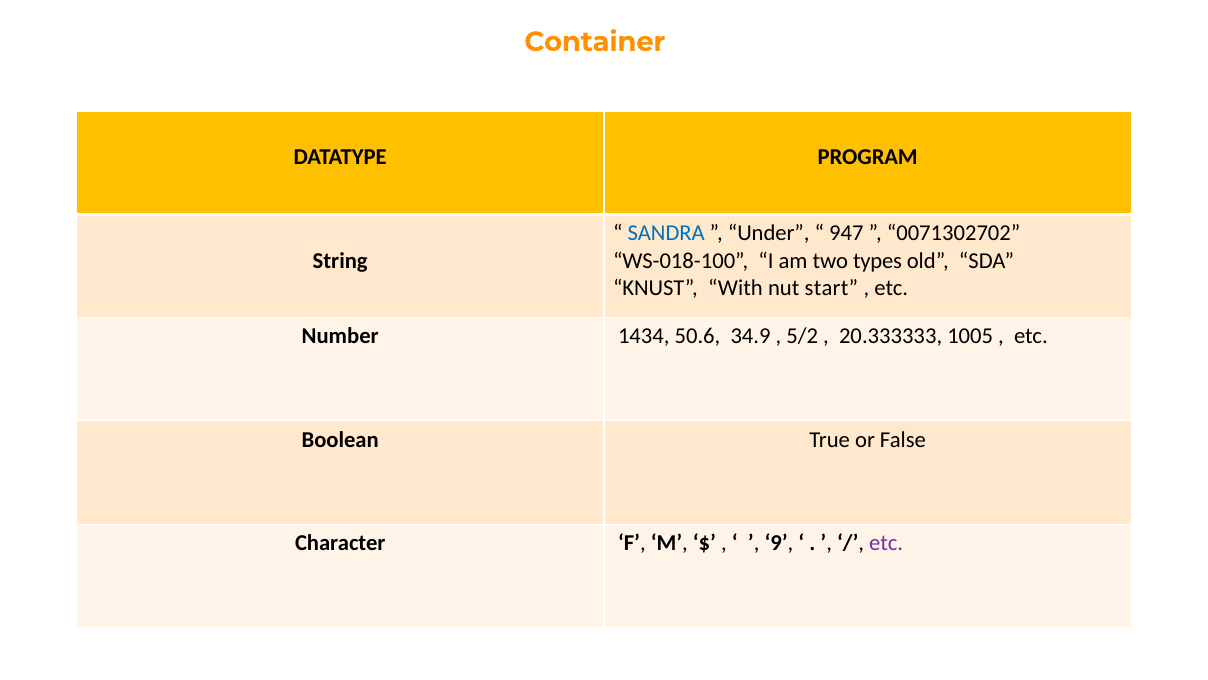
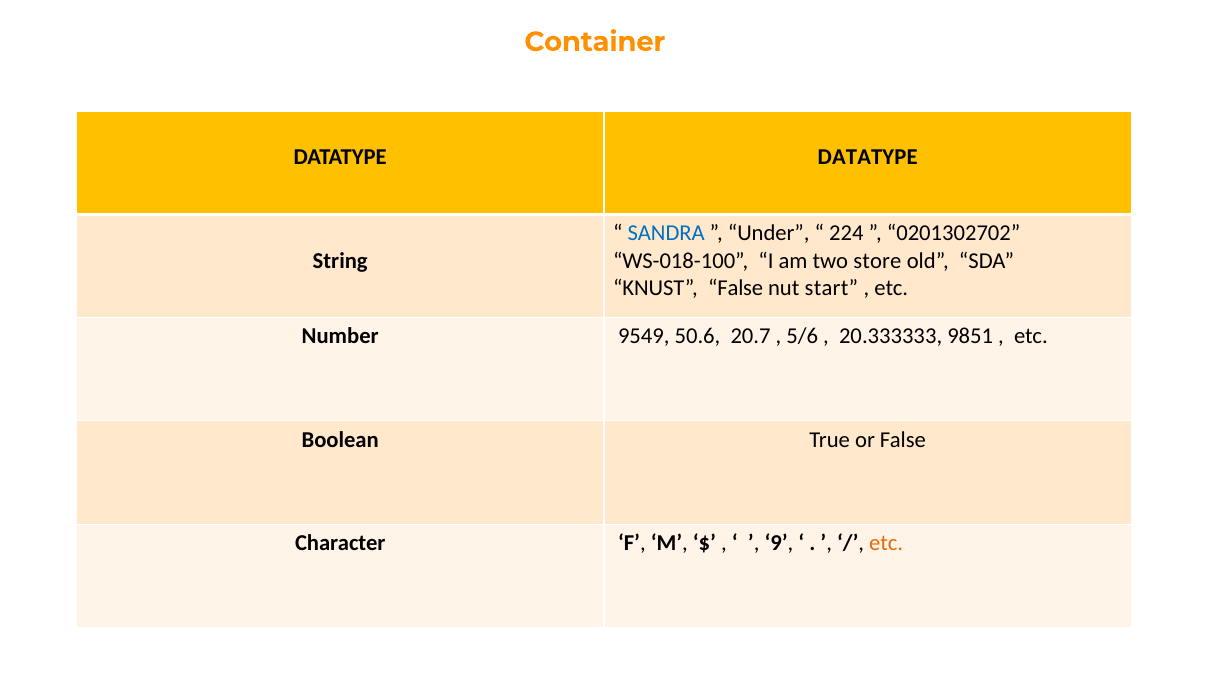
DATATYPE PROGRAM: PROGRAM -> DATATYPE (868, 157)
947: 947 -> 224 (846, 233)
0071302702: 0071302702 -> 0201302702 (954, 233)
types: types -> store (877, 261)
KNUST With: With -> False (736, 288)
1434: 1434 -> 9549 (644, 336)
34.9: 34.9 -> 20.7 (751, 336)
5/2: 5/2 -> 5/6 (802, 336)
1005: 1005 -> 9851 (970, 336)
etc colour: purple -> orange (886, 542)
